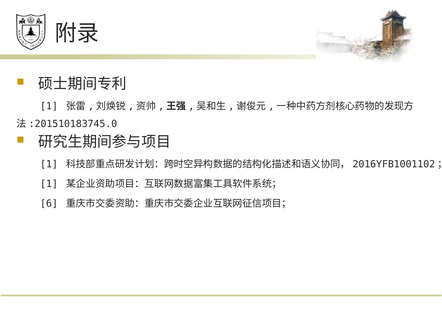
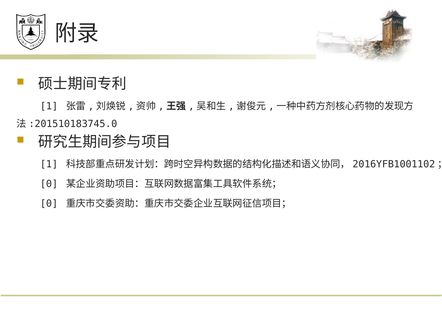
1: 1 -> 0 (49, 184)
6: 6 -> 0 (49, 203)
